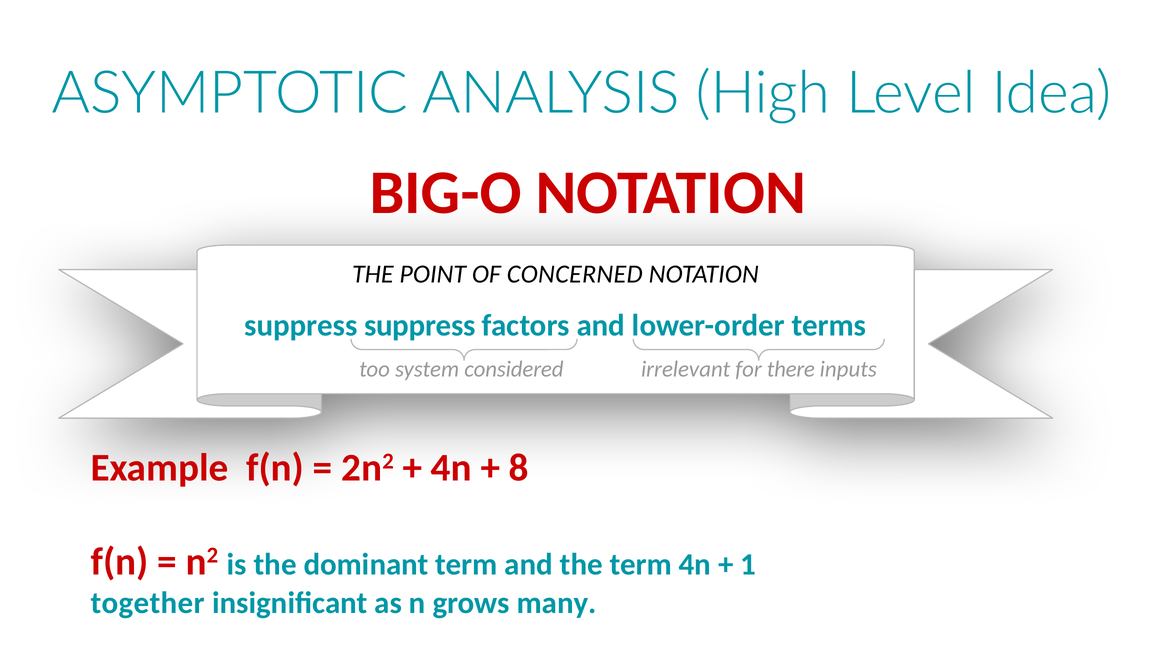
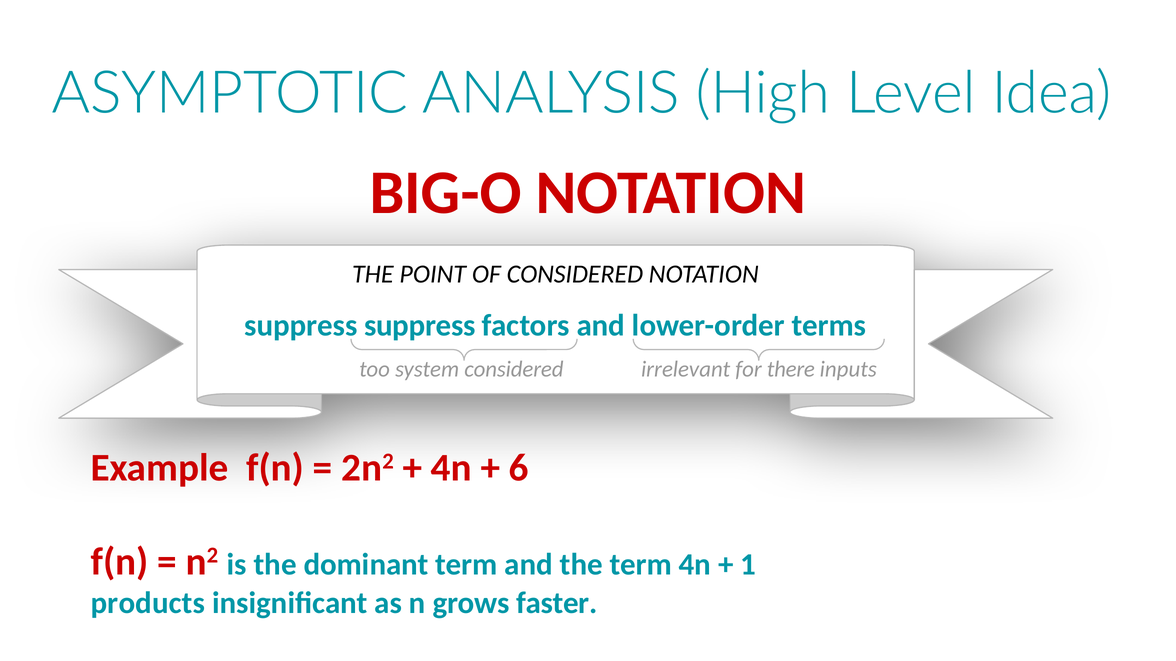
OF CONCERNED: CONCERNED -> CONSIDERED (575, 275)
8: 8 -> 6 (519, 468)
together: together -> products (148, 604)
many: many -> faster (557, 604)
